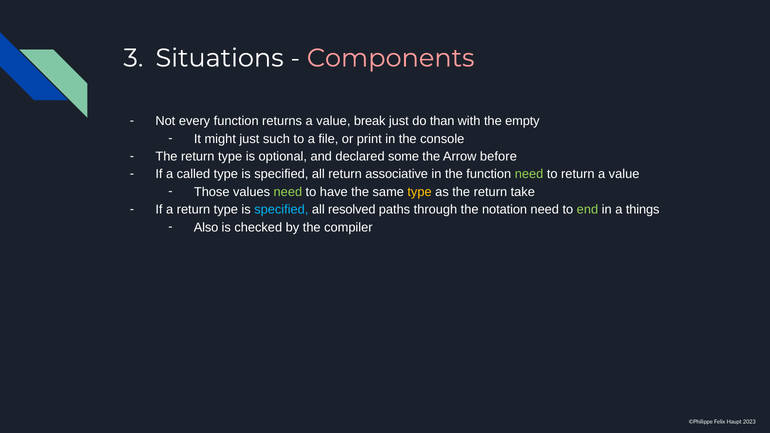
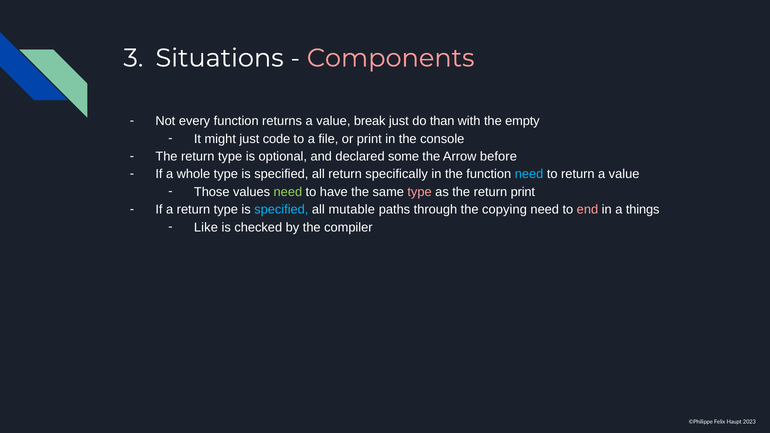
such: such -> code (277, 139)
called: called -> whole (193, 174)
associative: associative -> specifically (397, 174)
need colour: light green -> light blue (529, 174)
type colour: yellow -> pink (420, 192)
return take: take -> print (523, 192)
resolved: resolved -> mutable (352, 210)
notation: notation -> copying (504, 210)
end colour: light green -> pink (587, 210)
Also: Also -> Like (206, 227)
